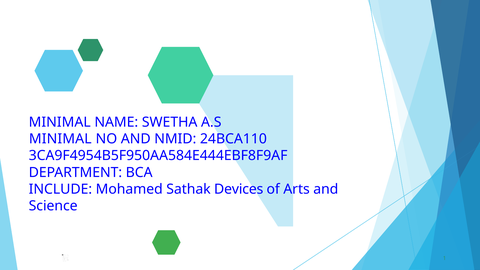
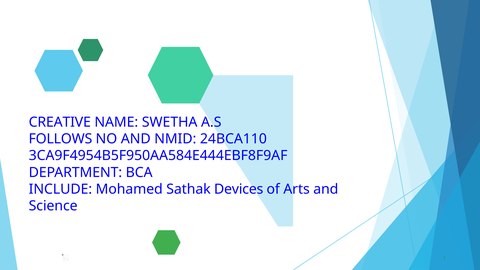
MINIMAL: MINIMAL -> CREATIVE (60, 122)
MINIMAL: MINIMAL -> FOLLOWS (60, 139)
